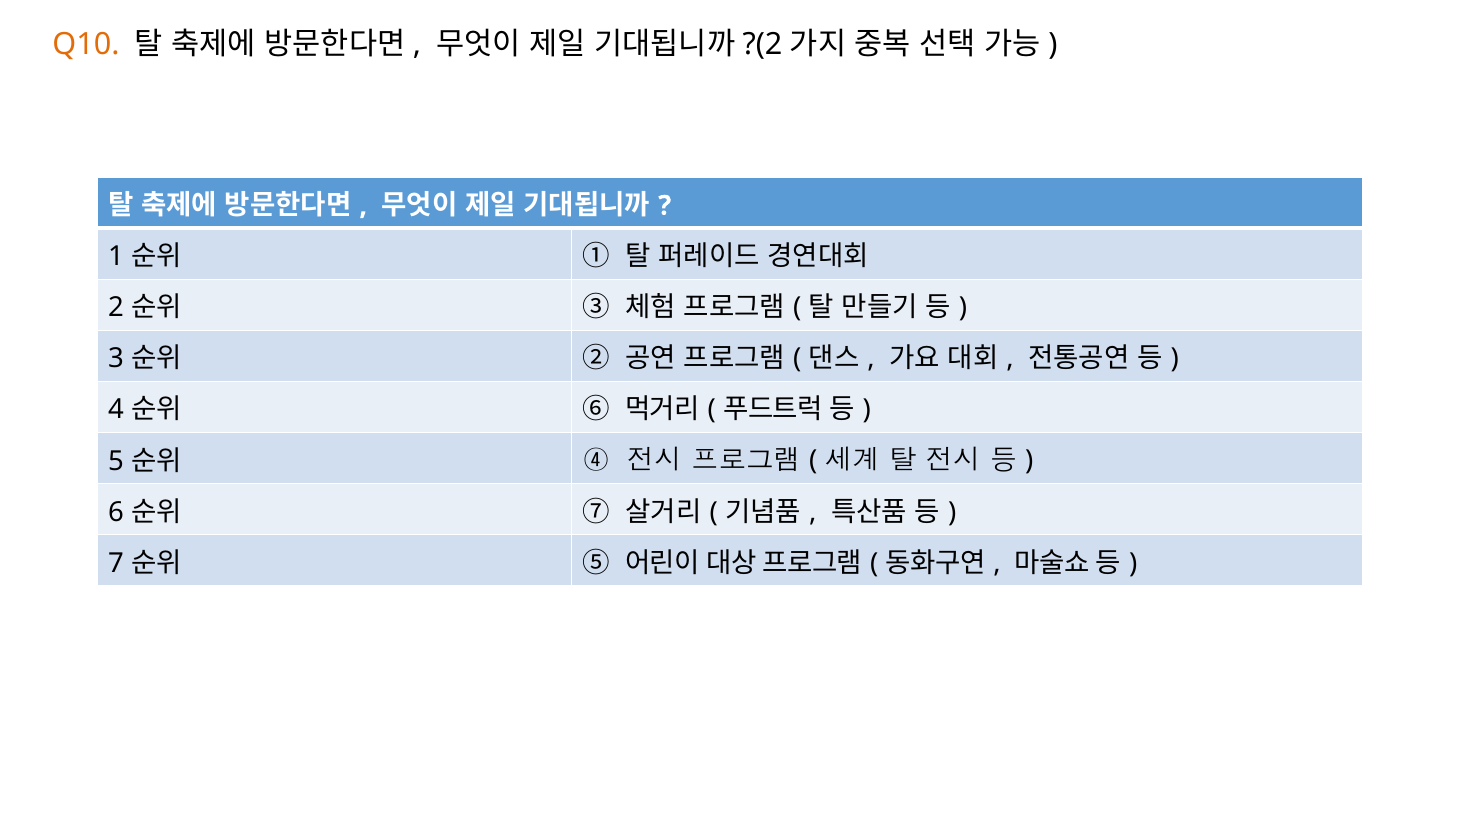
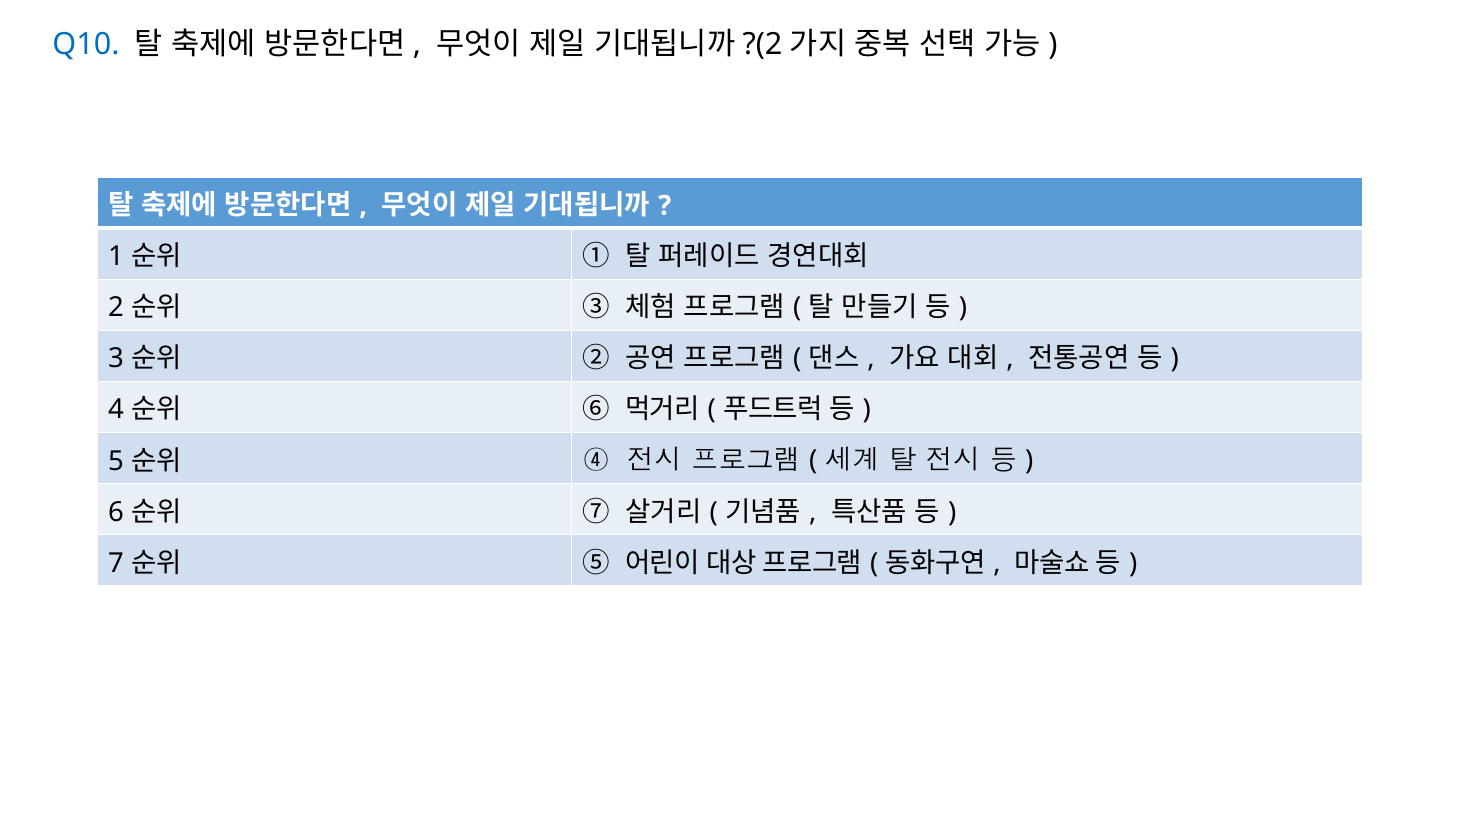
Q10 colour: orange -> blue (86, 45)
